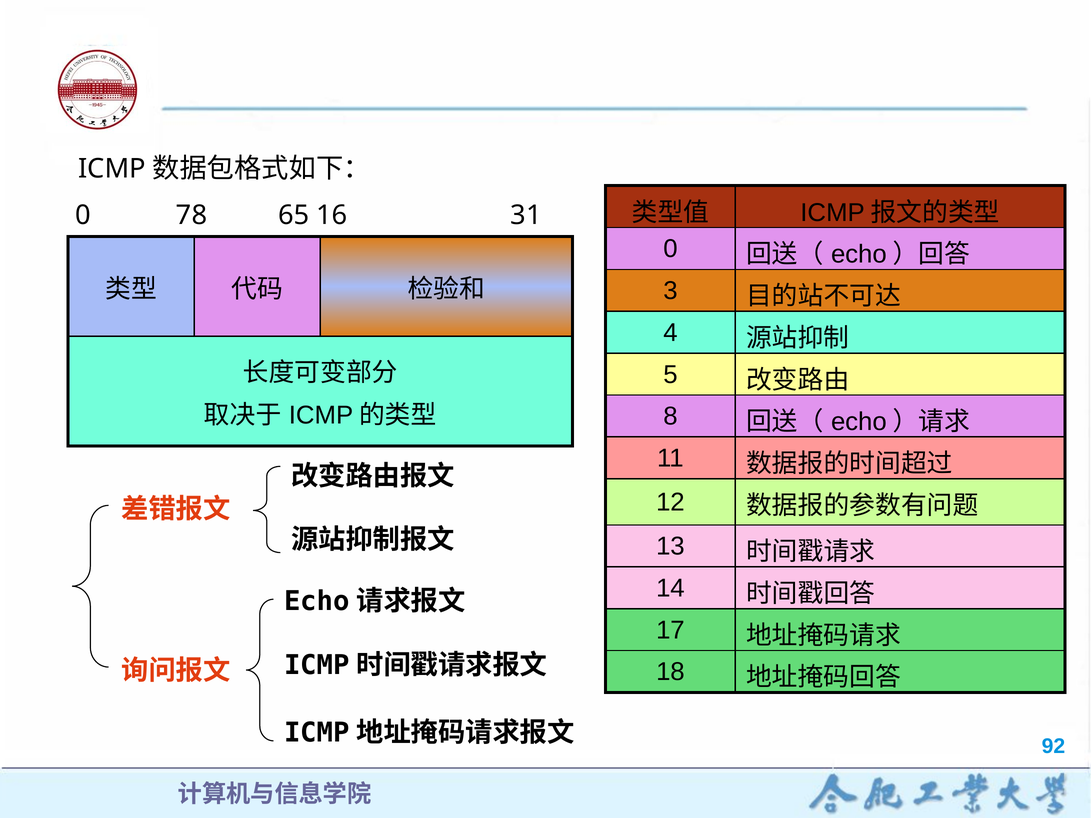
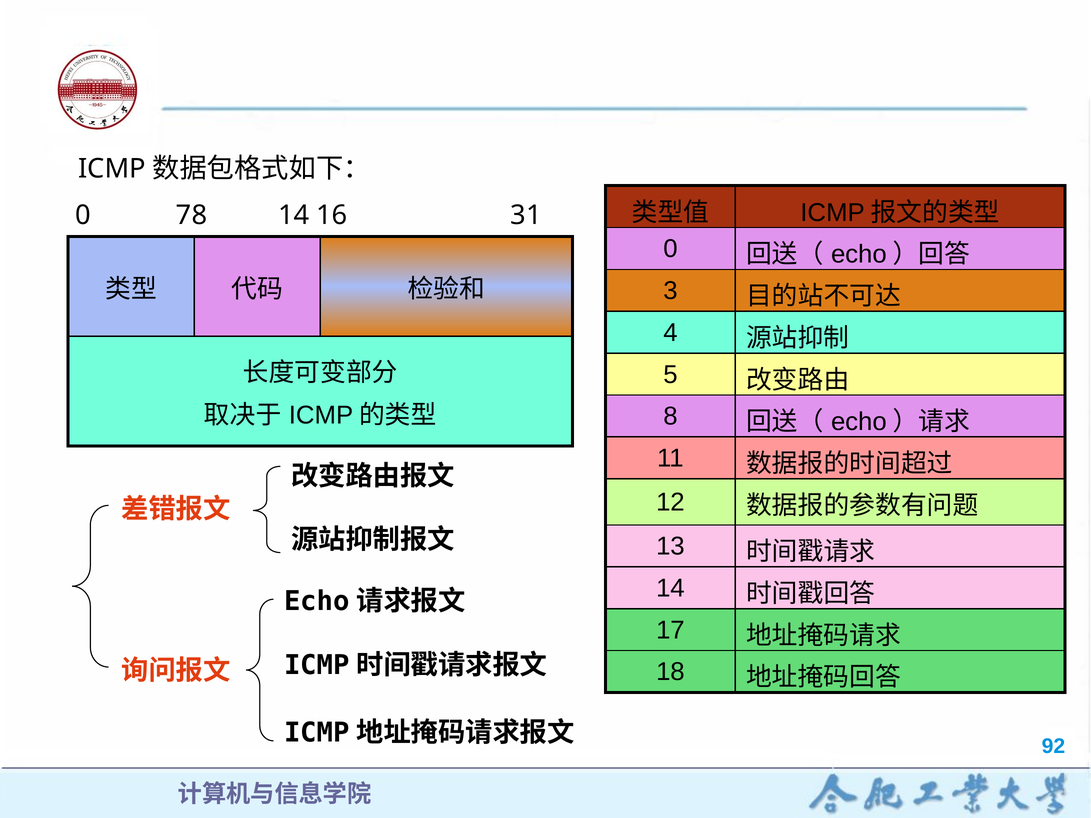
78 65: 65 -> 14 (294, 215)
